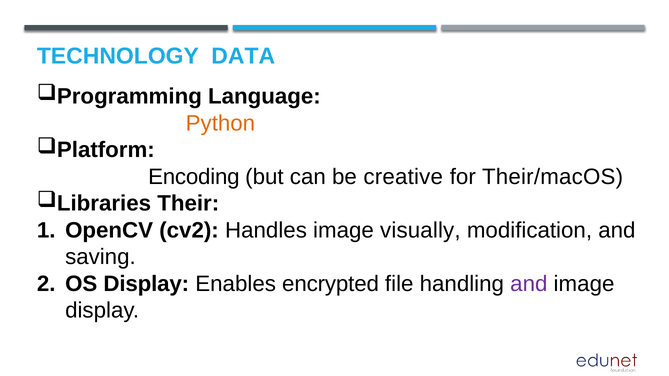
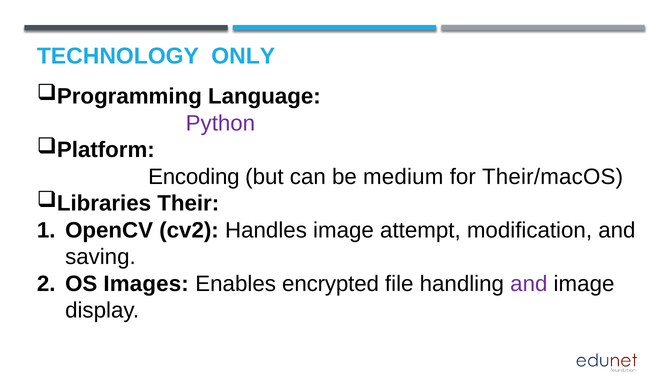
DATA: DATA -> ONLY (243, 56)
Python colour: orange -> purple (220, 123)
creative: creative -> medium (403, 177)
visually: visually -> attempt (420, 230)
OS Display: Display -> Images (146, 284)
